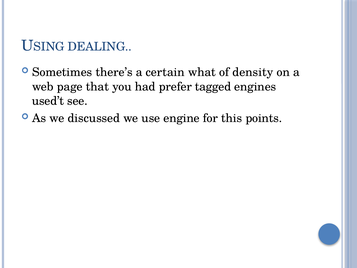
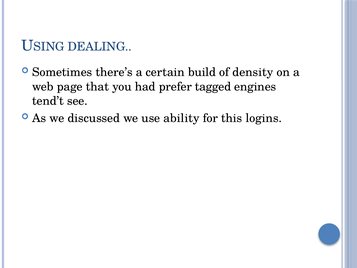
what: what -> build (202, 72)
used’t: used’t -> tend’t (48, 101)
engine: engine -> ability (181, 118)
points: points -> logins (264, 118)
